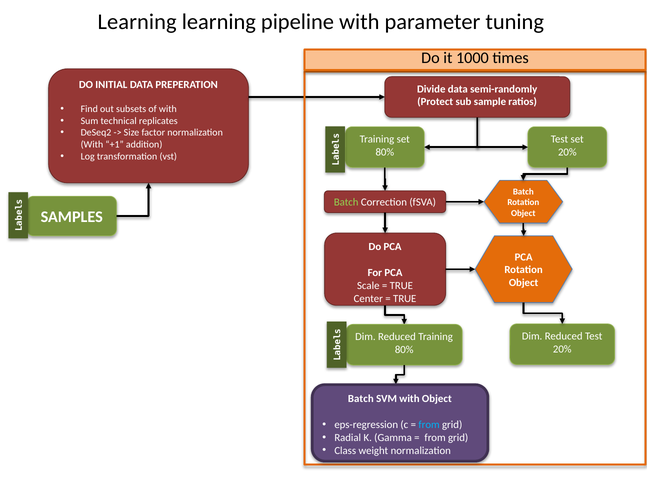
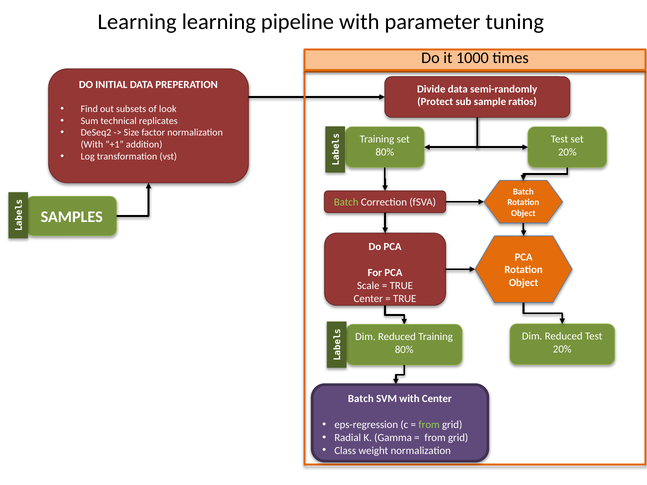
of with: with -> look (168, 109)
with Object: Object -> Center (437, 399)
from colour: light blue -> light green (429, 425)
